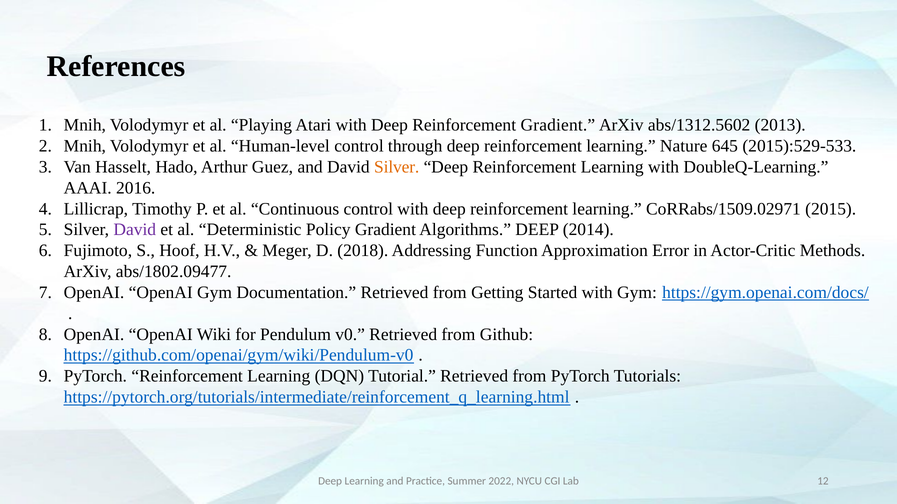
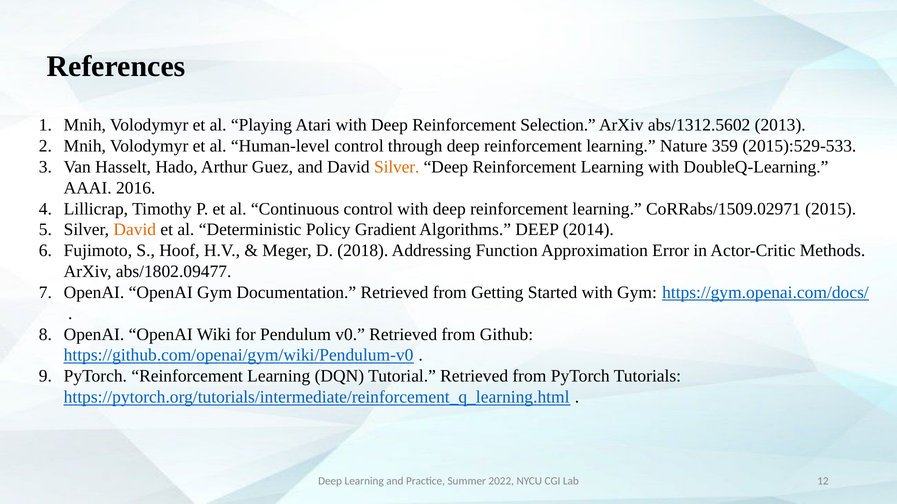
Reinforcement Gradient: Gradient -> Selection (558, 125)
645: 645 -> 359 (725, 146)
David colour: purple -> orange (135, 230)
